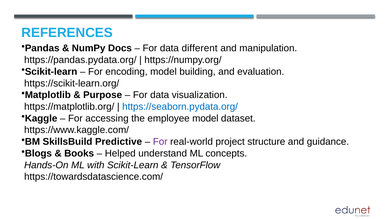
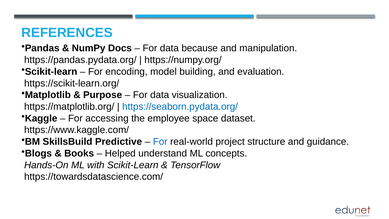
different: different -> because (200, 48)
employee model: model -> space (205, 118)
For colour: purple -> blue (160, 142)
